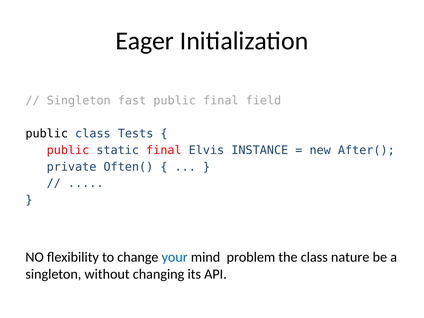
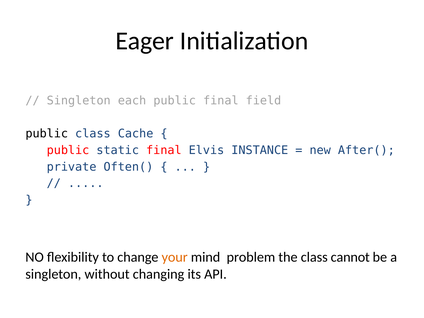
fast: fast -> each (132, 101)
Tests: Tests -> Cache (136, 134)
your colour: blue -> orange (175, 257)
nature: nature -> cannot (350, 257)
